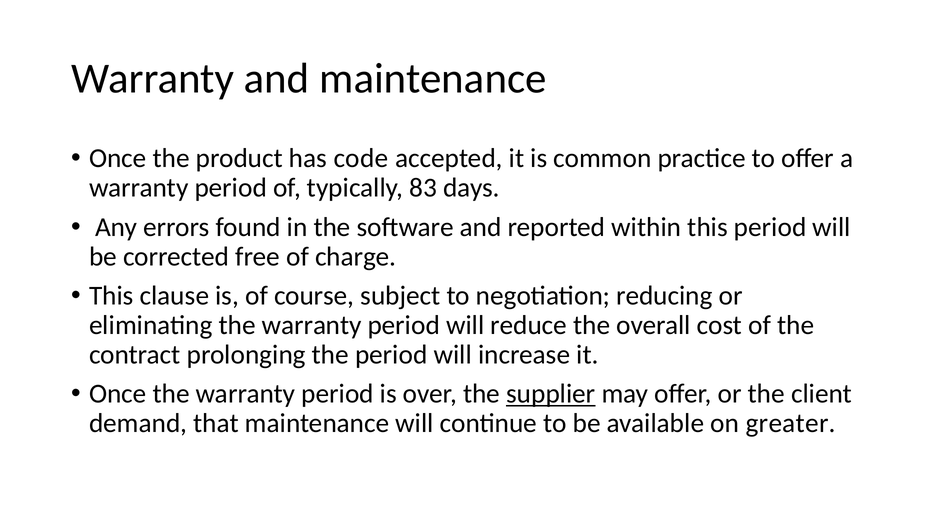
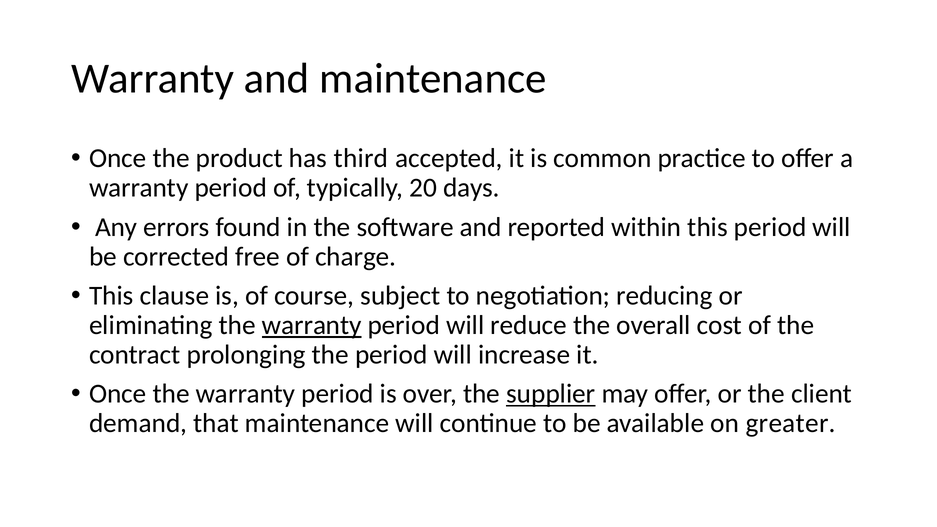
code: code -> third (361, 158)
83: 83 -> 20 (423, 188)
warranty underline: none -> present (312, 325)
